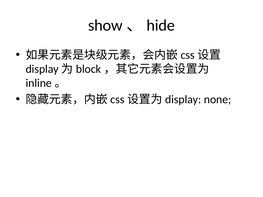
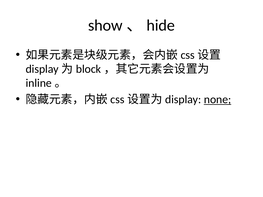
none underline: none -> present (218, 100)
